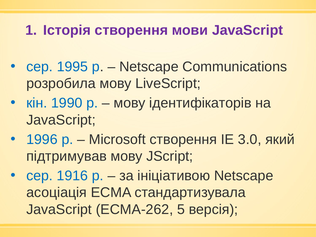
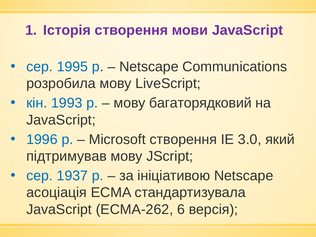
1990: 1990 -> 1993 (67, 103)
ідентифікаторів: ідентифікаторів -> багаторядковий (200, 103)
1916: 1916 -> 1937 (72, 176)
5: 5 -> 6 (181, 209)
